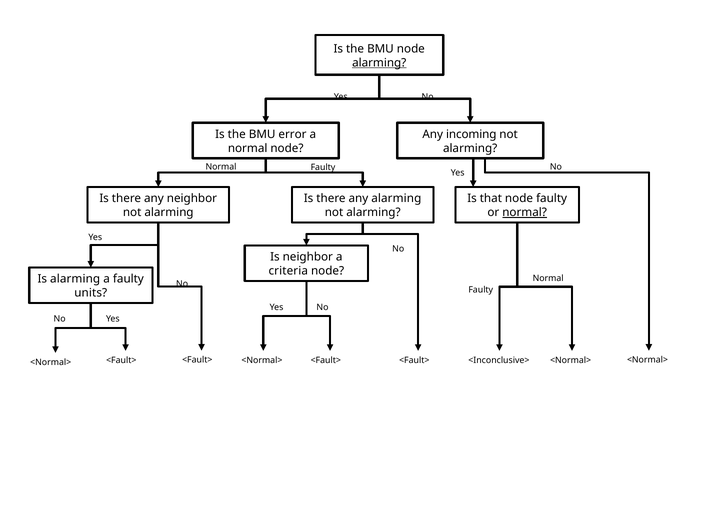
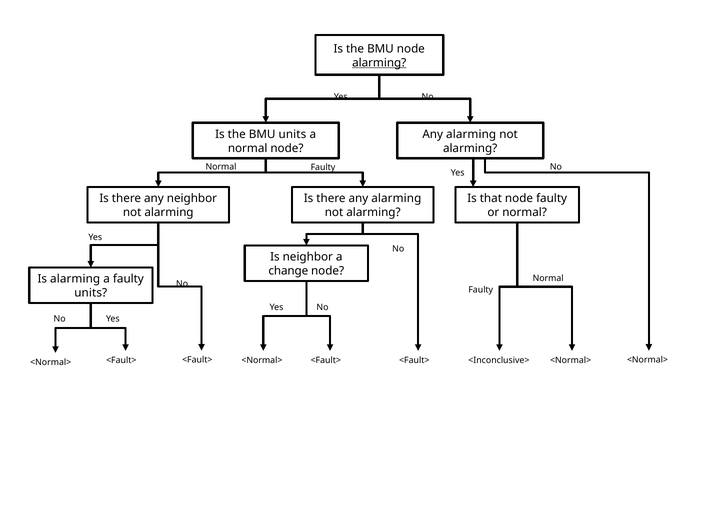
BMU error: error -> units (292, 134)
incoming: incoming -> alarming (471, 134)
normal underline: present -> none (525, 212)
criteria: criteria -> change (288, 271)
